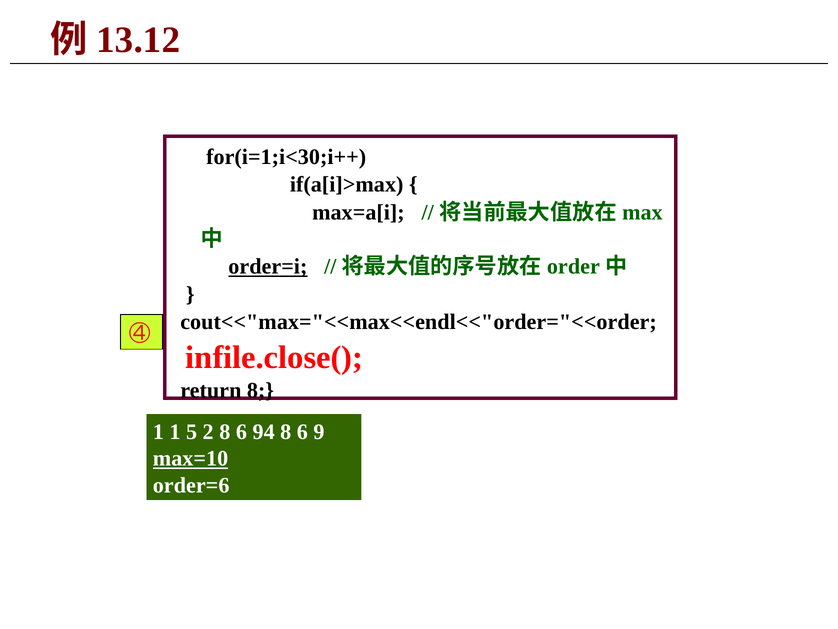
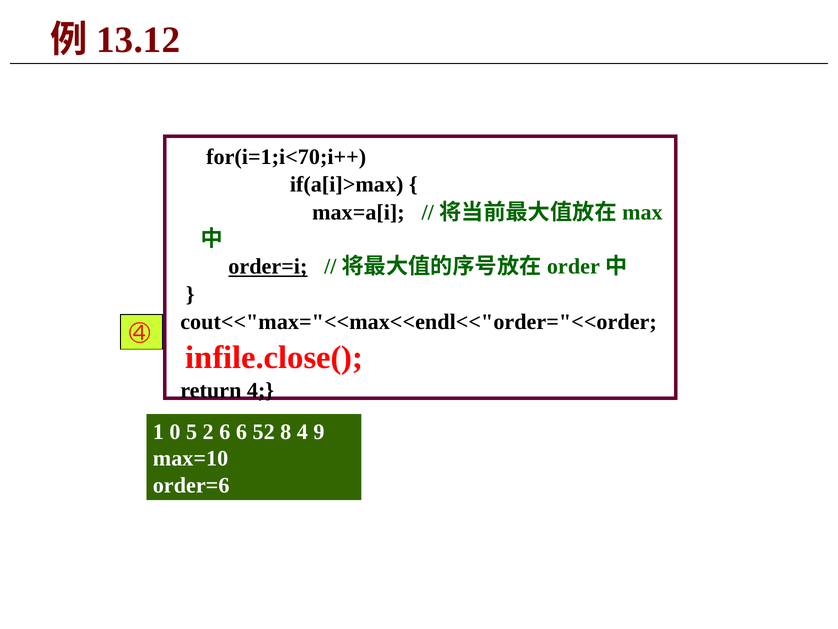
for(i=1;i<30;i++: for(i=1;i<30;i++ -> for(i=1;i<70;i++ (286, 157)
return 8: 8 -> 4 (261, 390)
1 1: 1 -> 0 (175, 432)
2 8: 8 -> 6 (225, 432)
94: 94 -> 52 (264, 432)
6: 6 -> 4 (302, 432)
max=10 underline: present -> none (191, 458)
